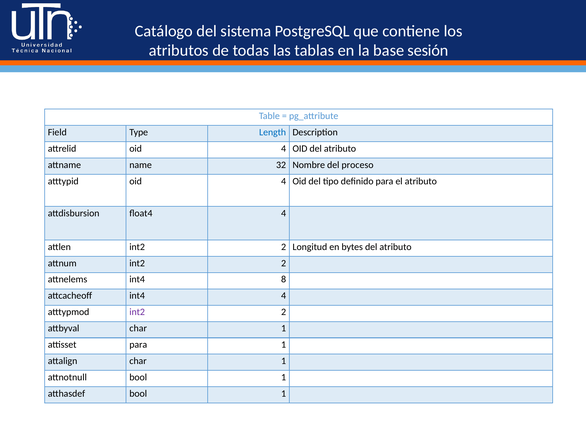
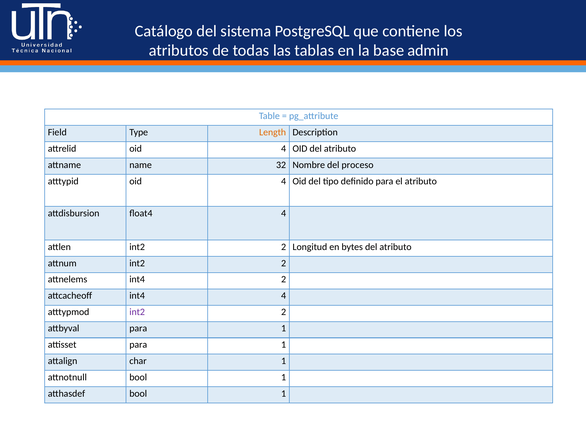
sesión: sesión -> admin (428, 51)
Length colour: blue -> orange (273, 132)
int4 8: 8 -> 2 (284, 280)
attbyval char: char -> para (138, 329)
